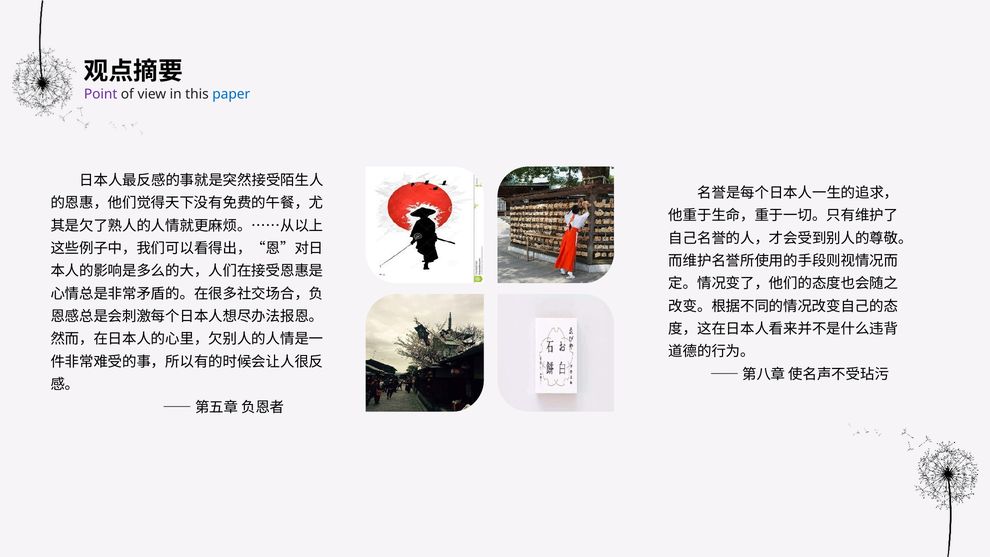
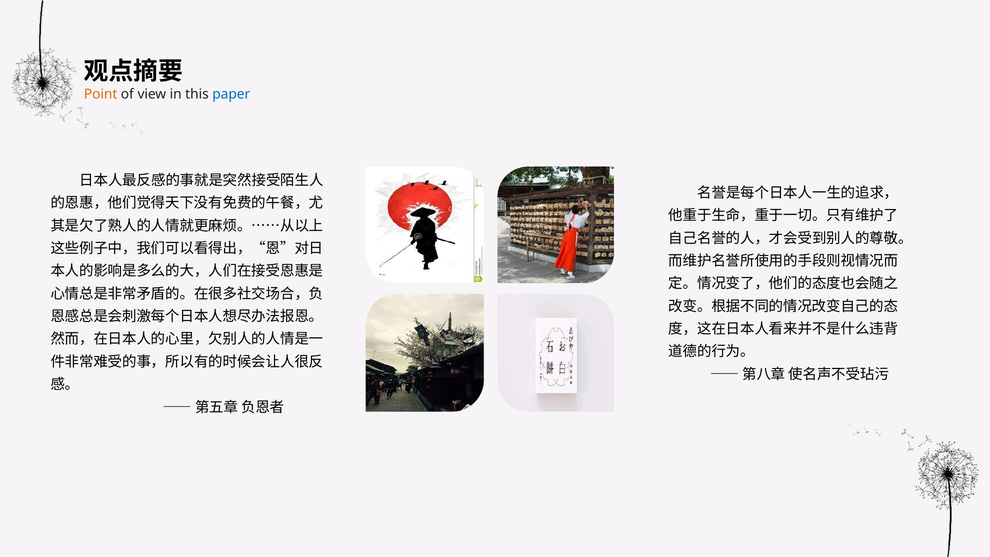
Point colour: purple -> orange (101, 94)
